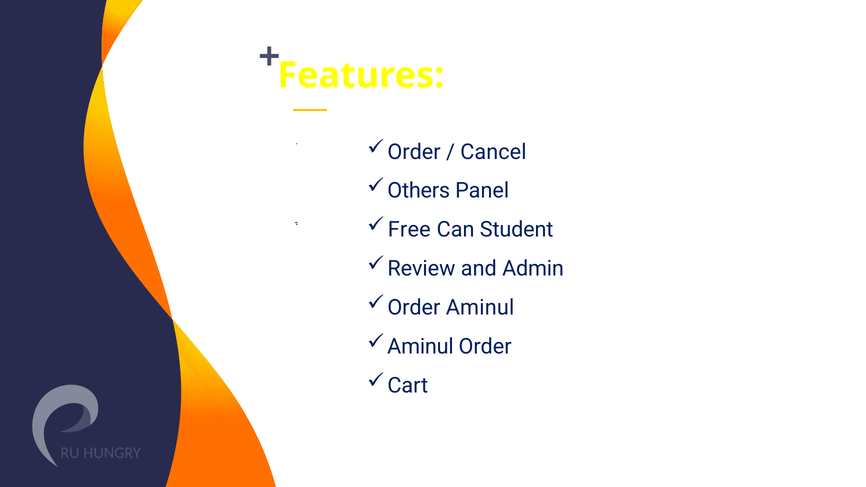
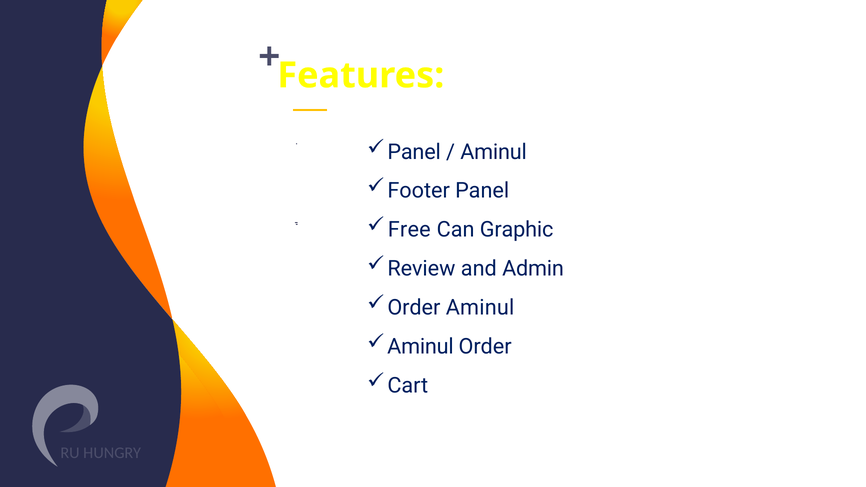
Order: Order -> Panel (414, 152)
Cancel: Cancel -> Aminul (494, 152)
Others: Others -> Footer (419, 191)
Student: Student -> Graphic (517, 230)
